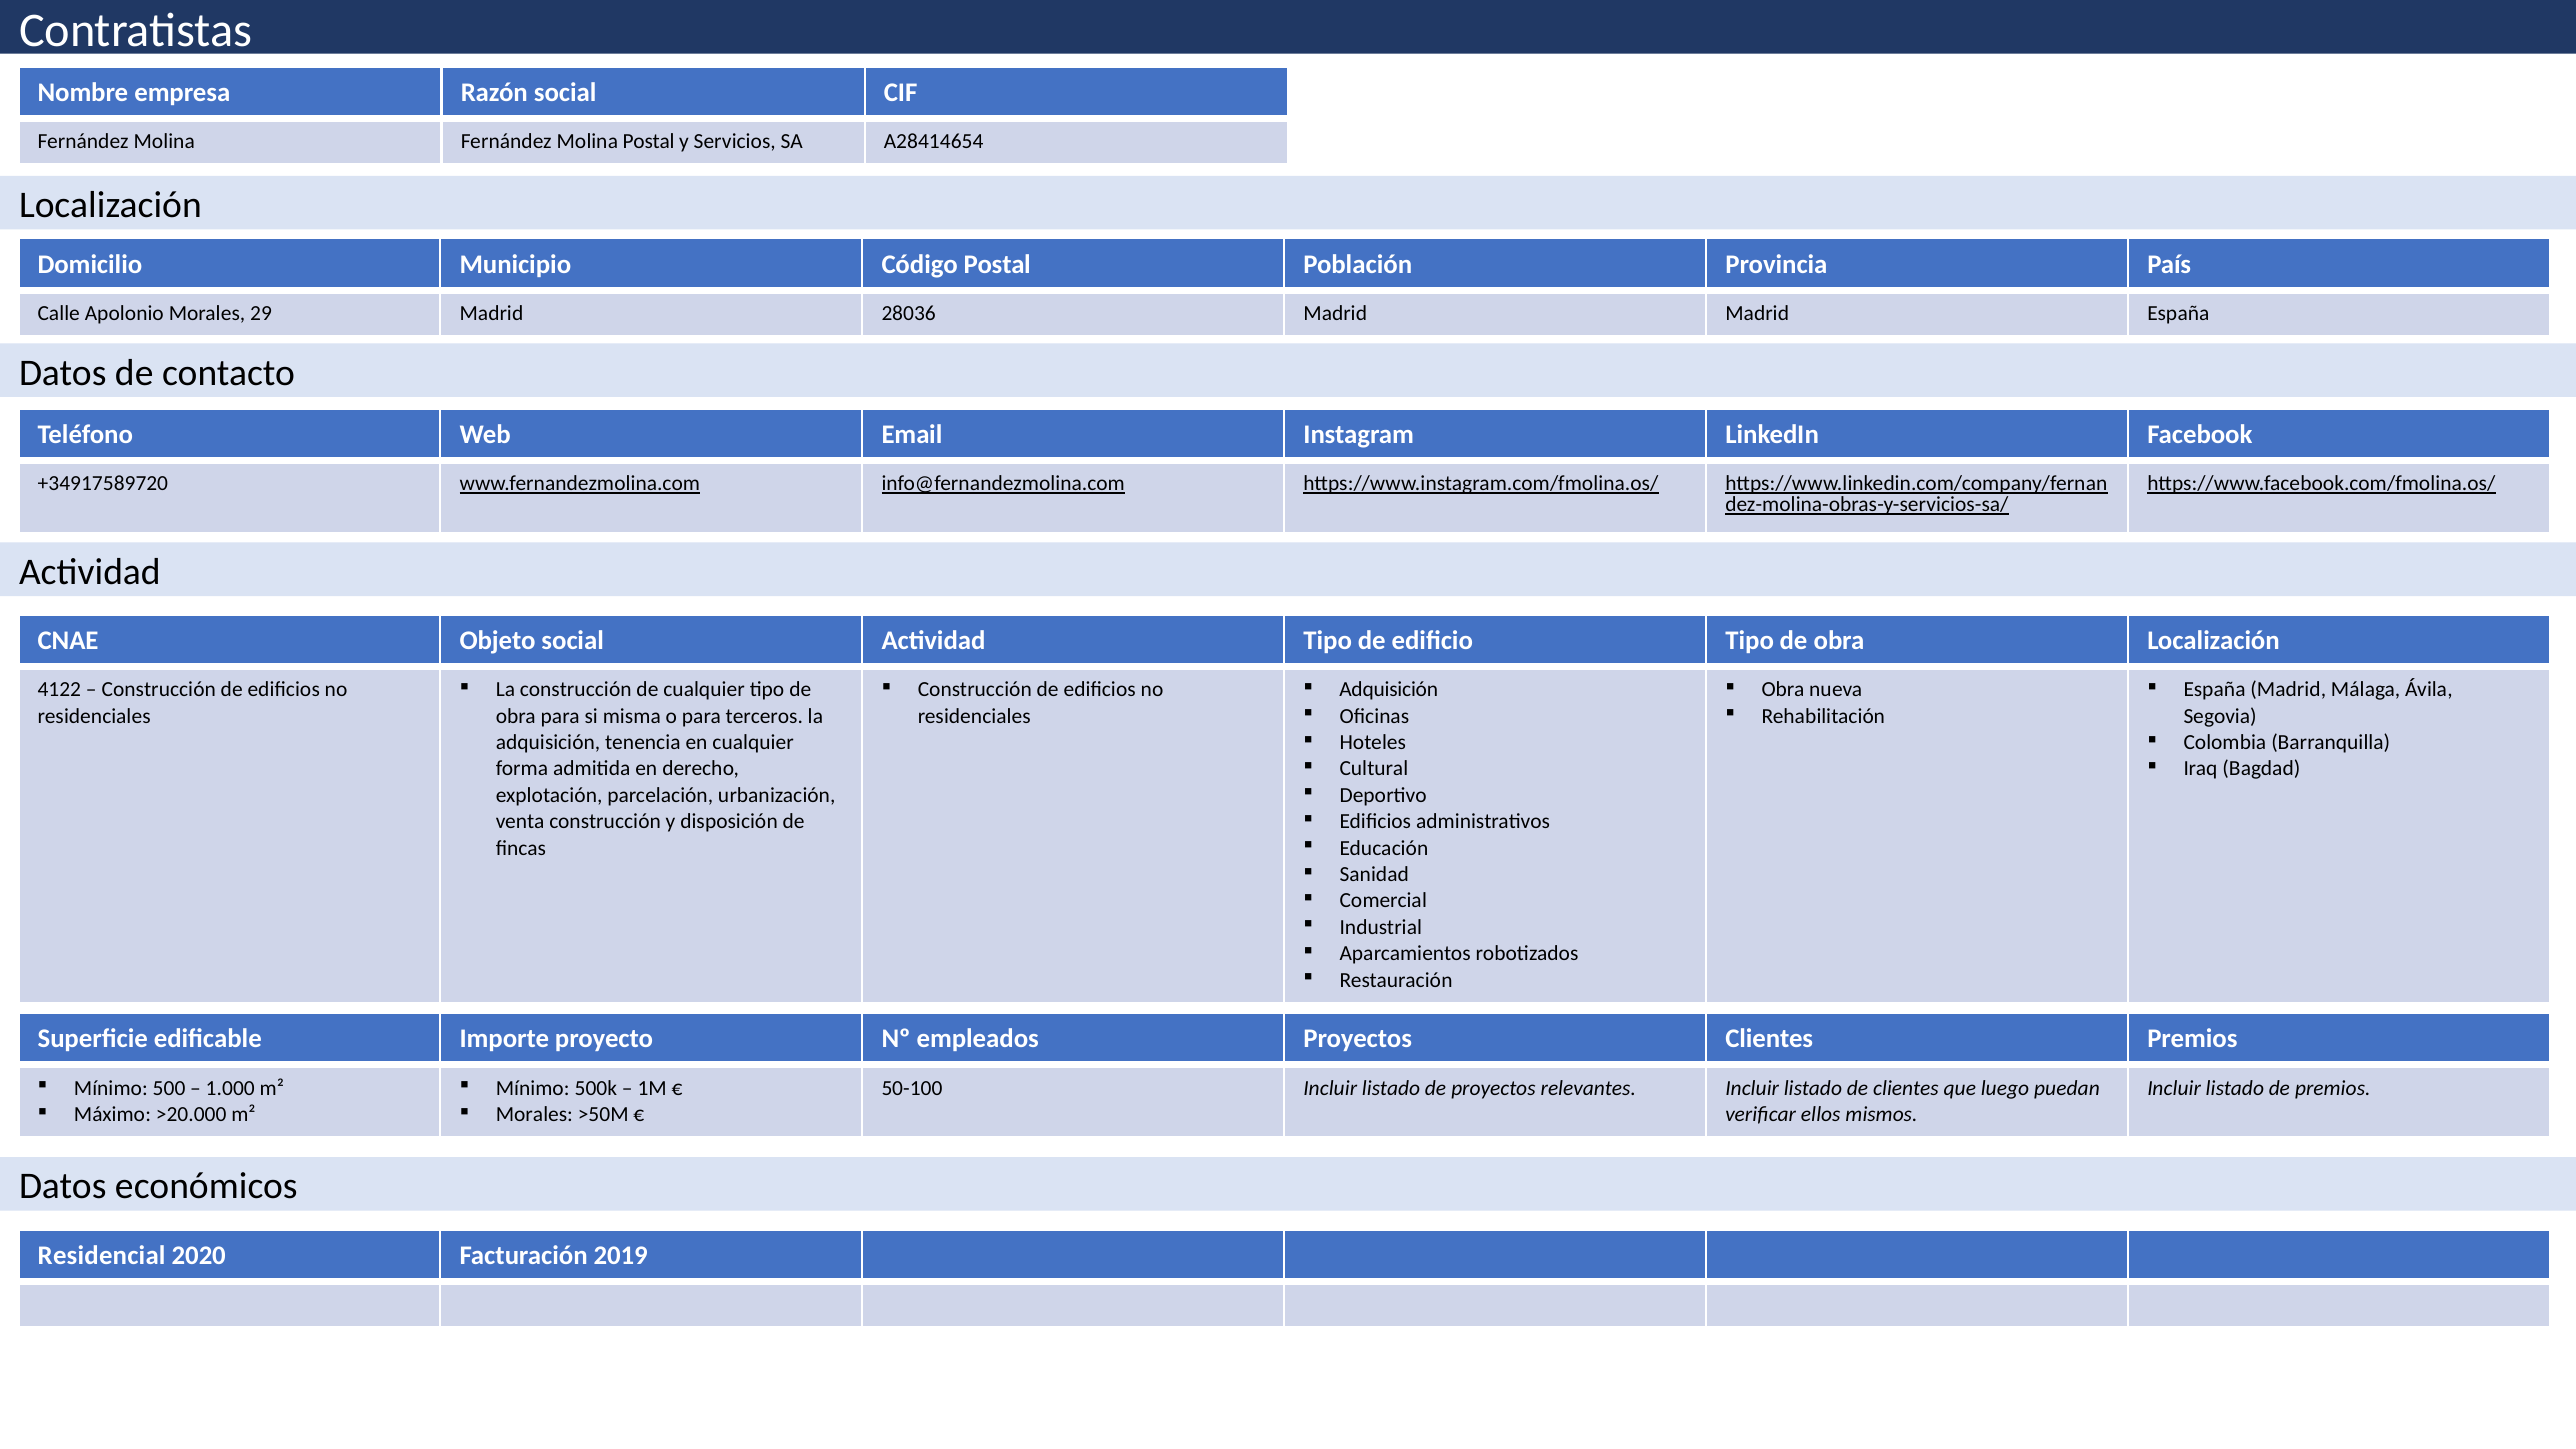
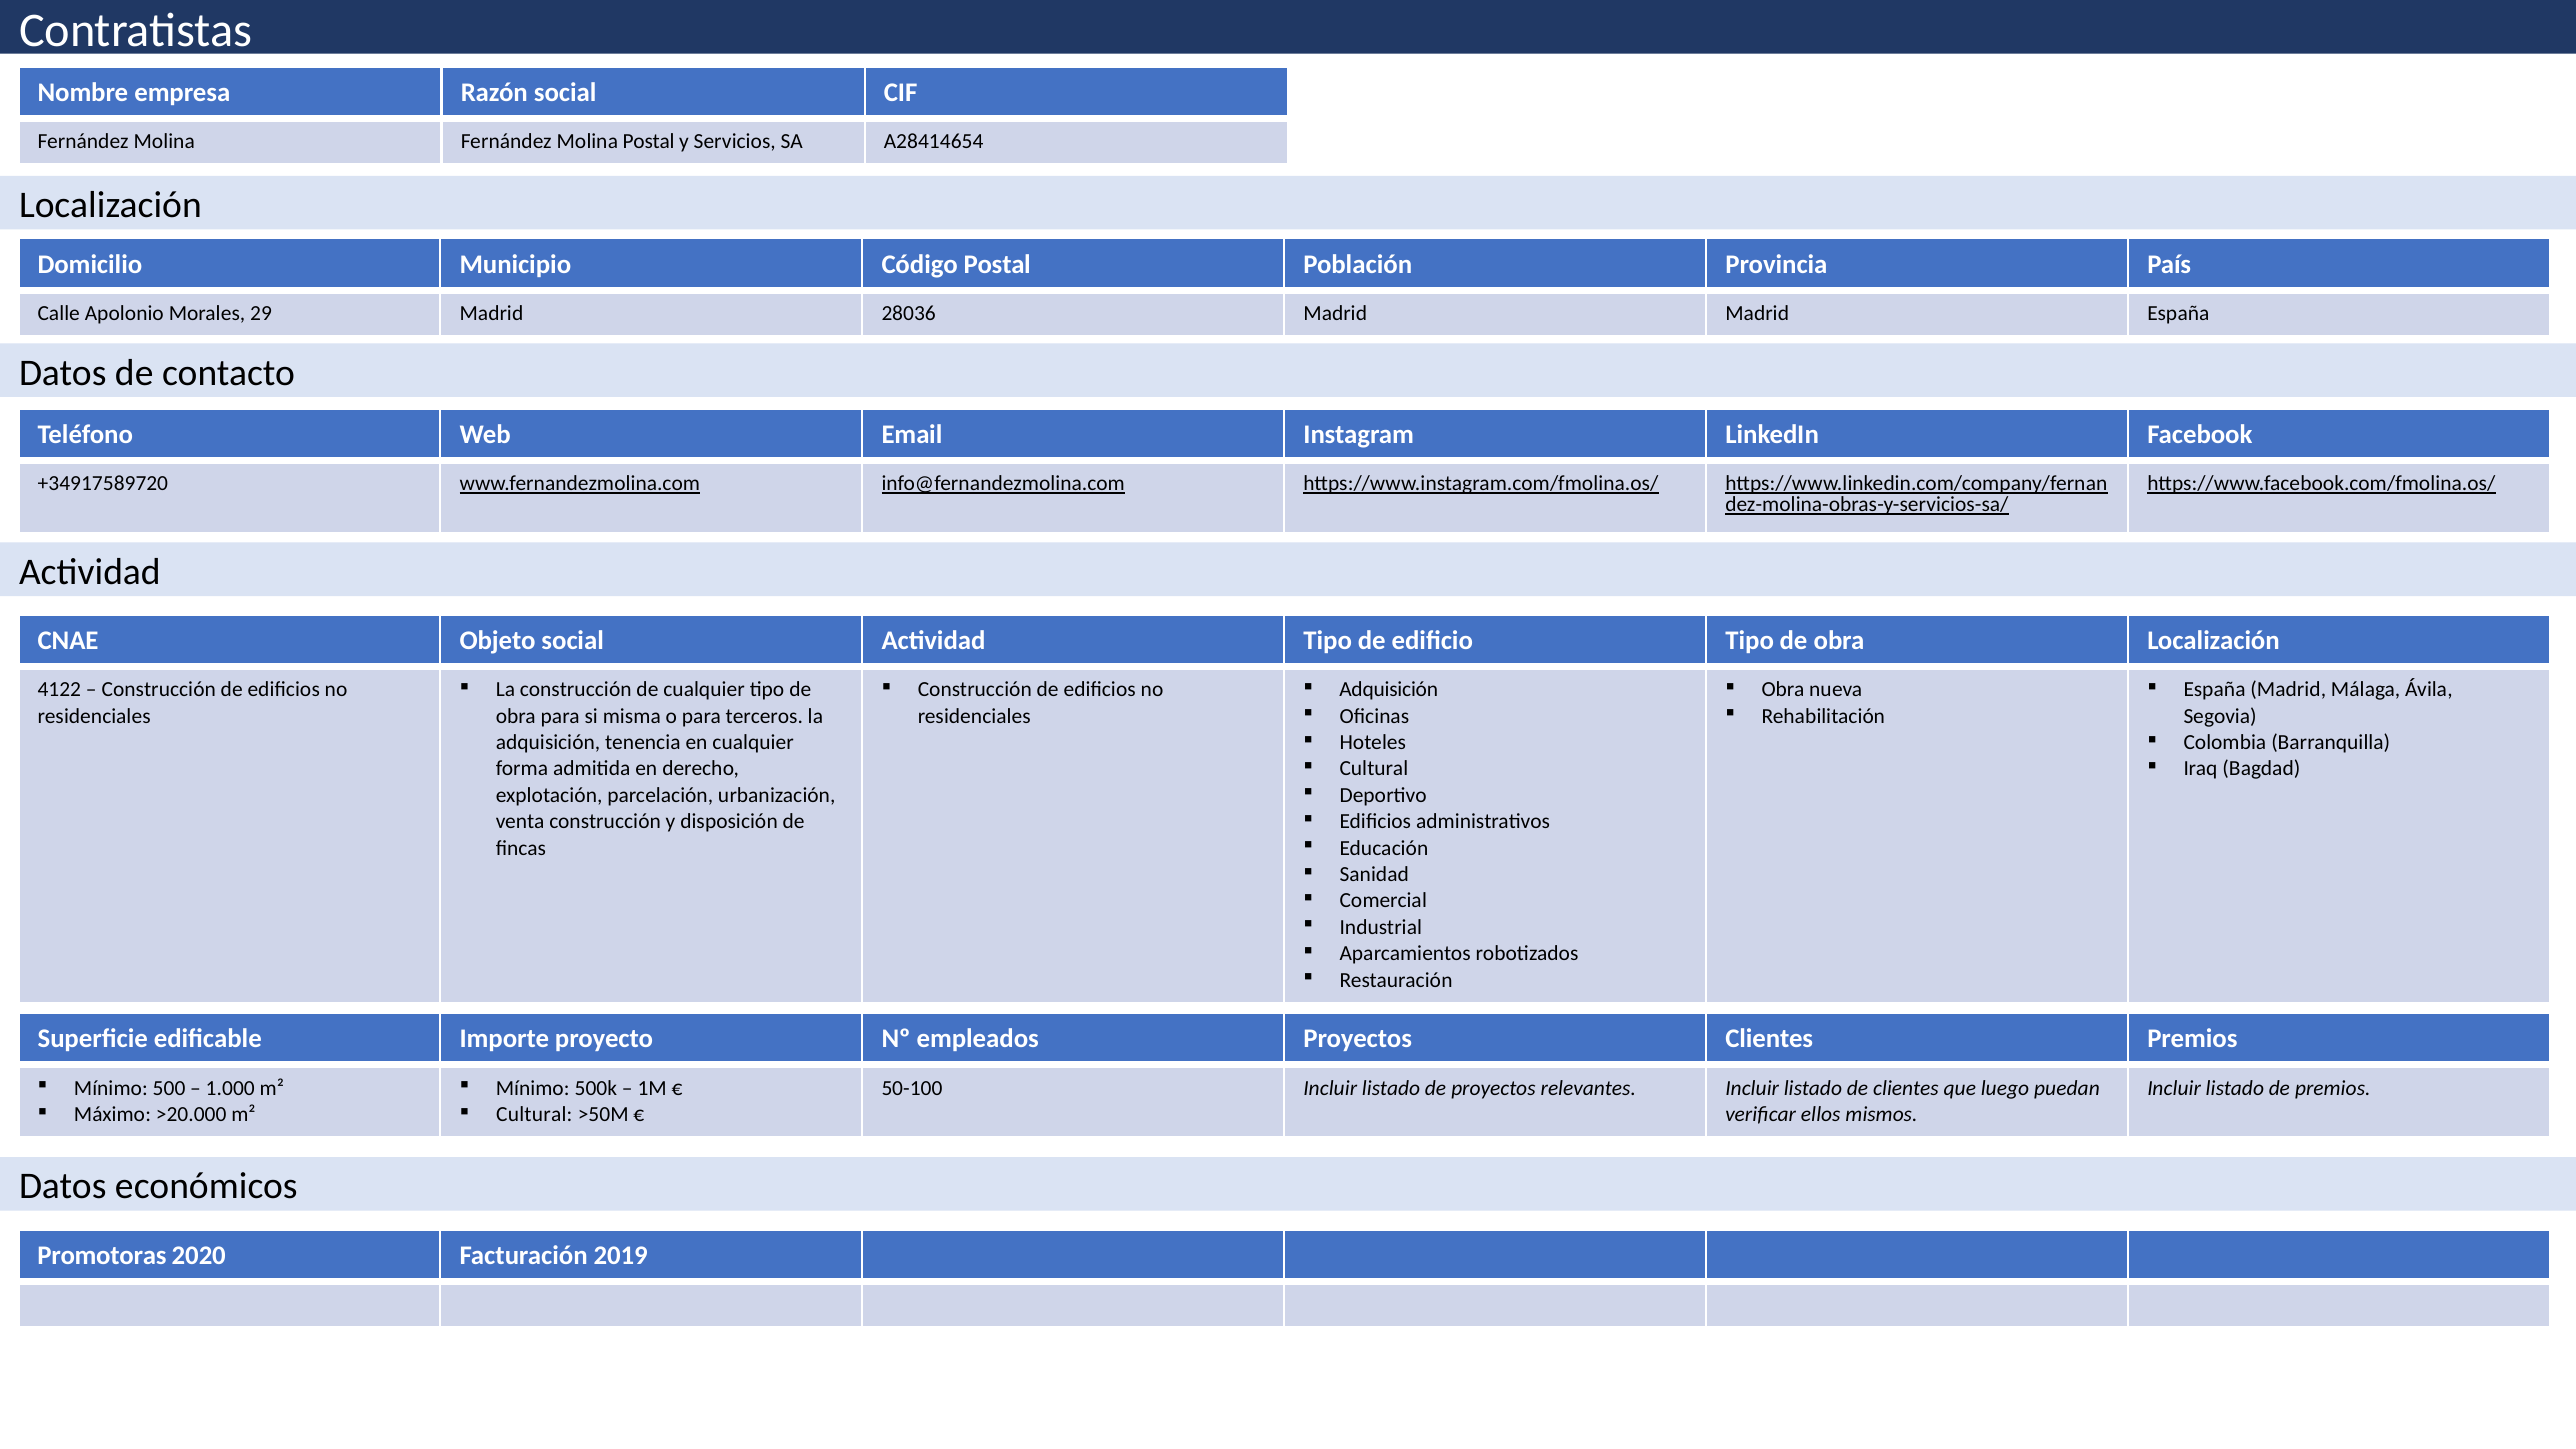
Morales: Morales -> Cultural (534, 1114)
Residencial: Residencial -> Promotoras (102, 1256)
